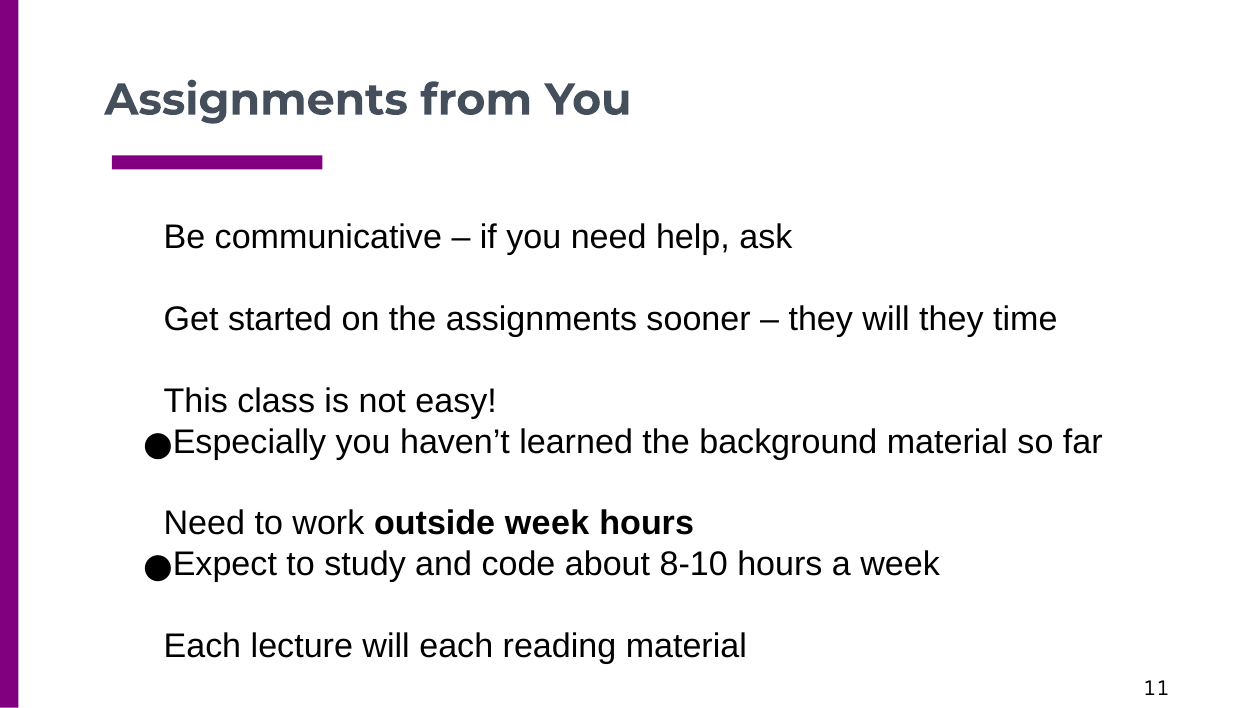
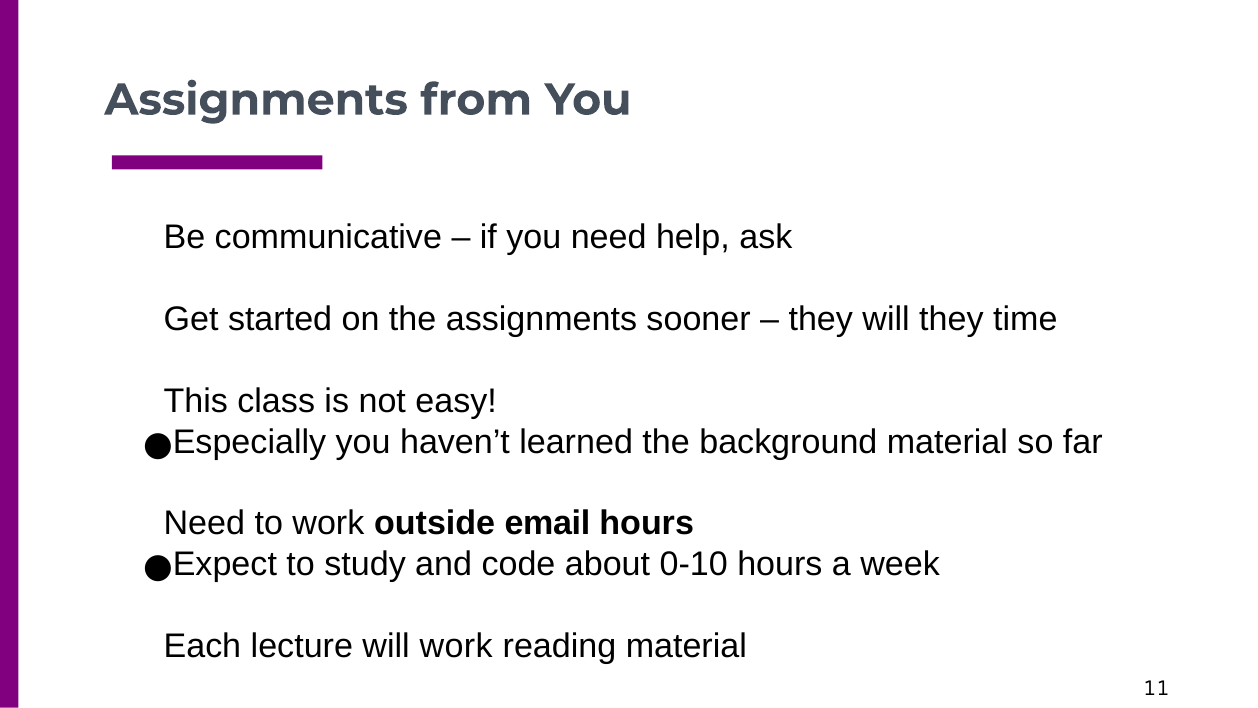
outside week: week -> email (547, 523)
8-10: 8-10 -> 0-10 (694, 564)
will each: each -> work (456, 646)
